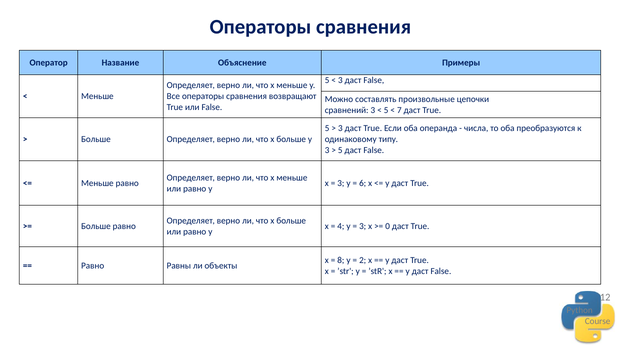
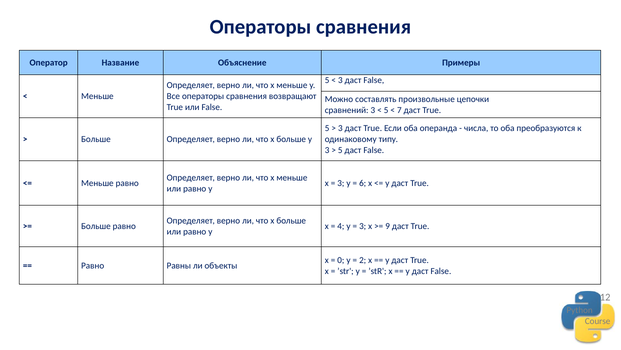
0: 0 -> 9 (388, 226)
8: 8 -> 0 (341, 260)
